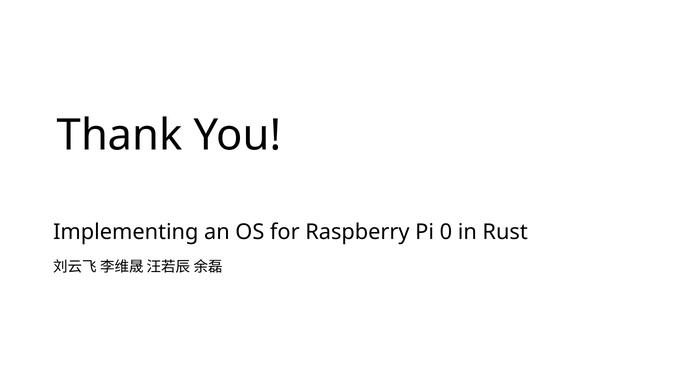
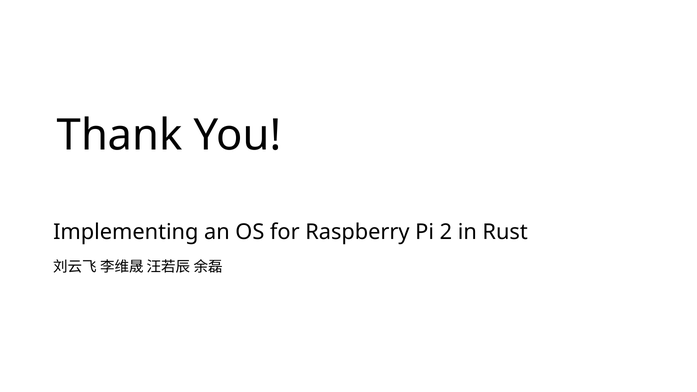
0: 0 -> 2 (446, 232)
